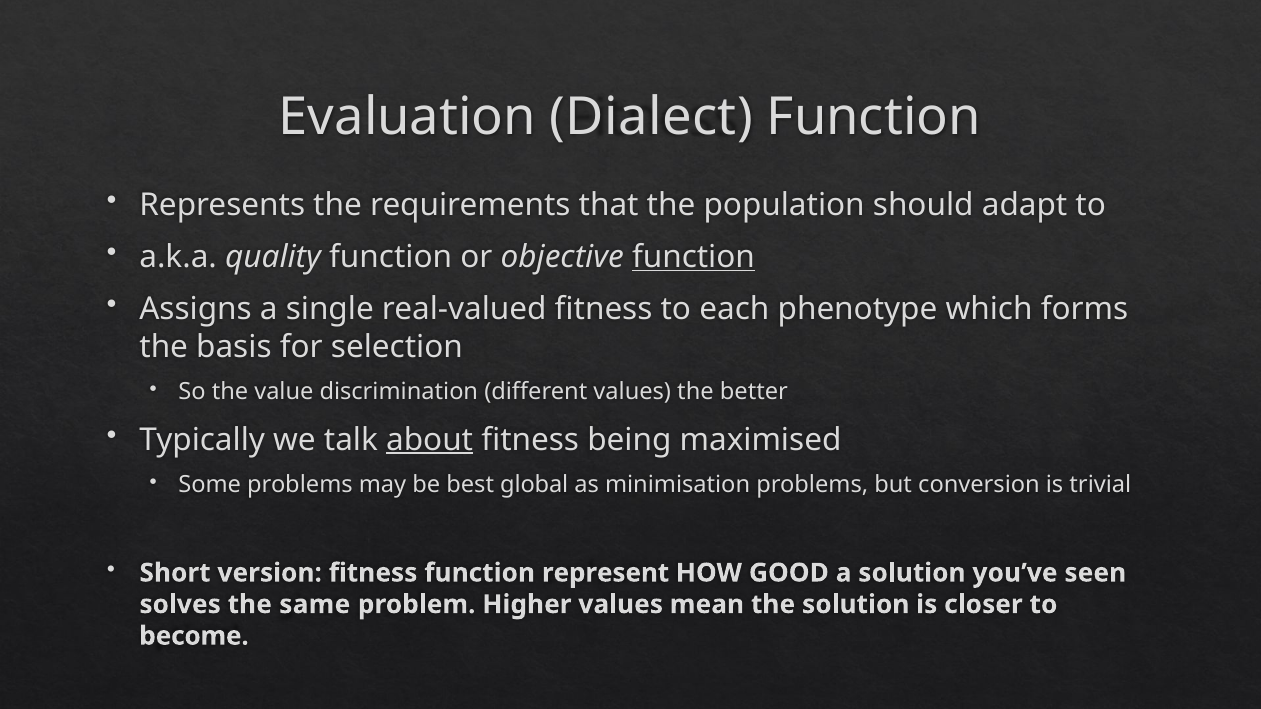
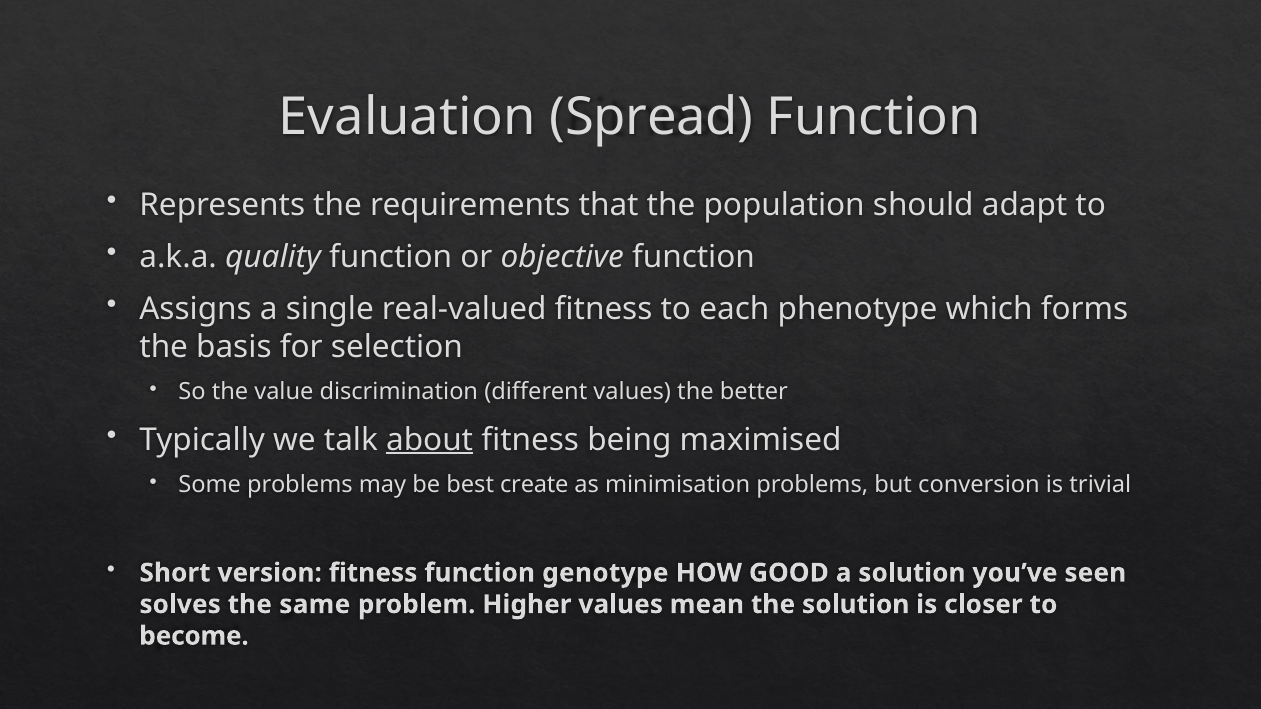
Dialect: Dialect -> Spread (652, 117)
function underline: present -> none (693, 257)
global: global -> create (534, 485)
represent: represent -> genotype (605, 573)
